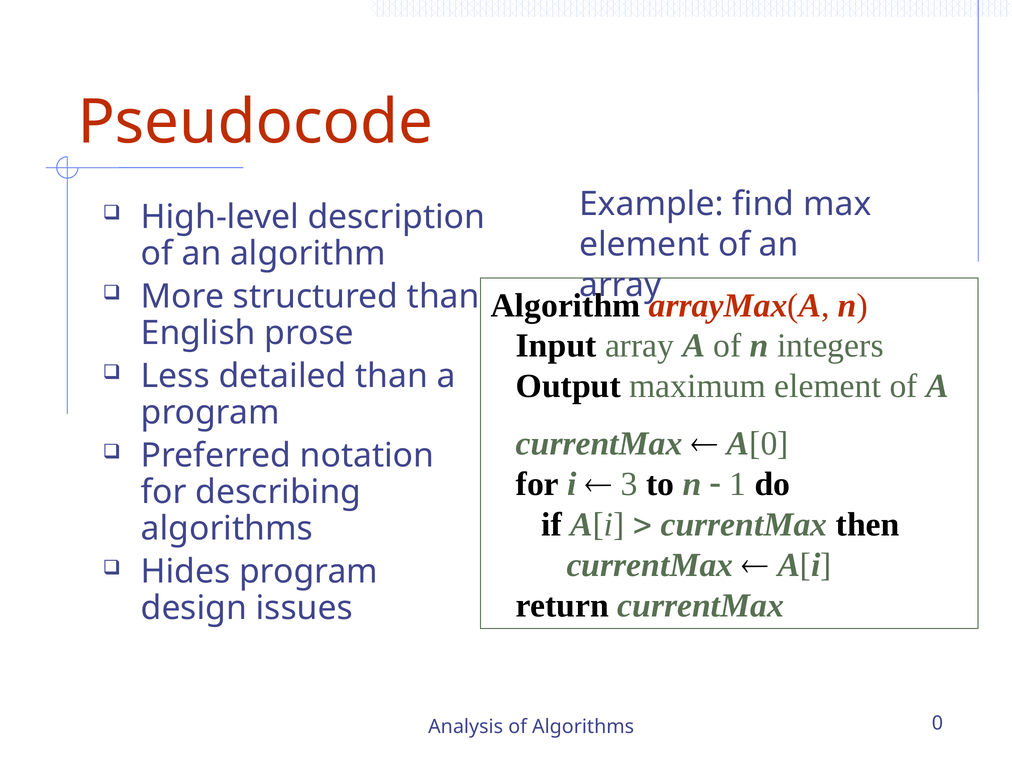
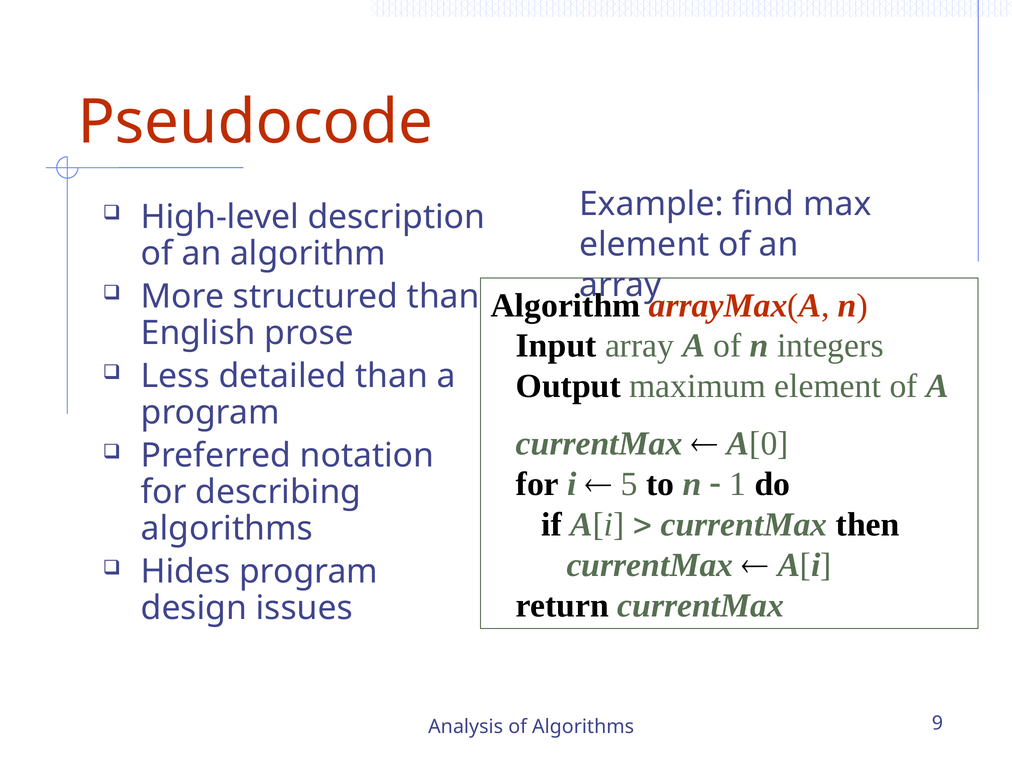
3: 3 -> 5 (629, 484)
0: 0 -> 9 (937, 723)
